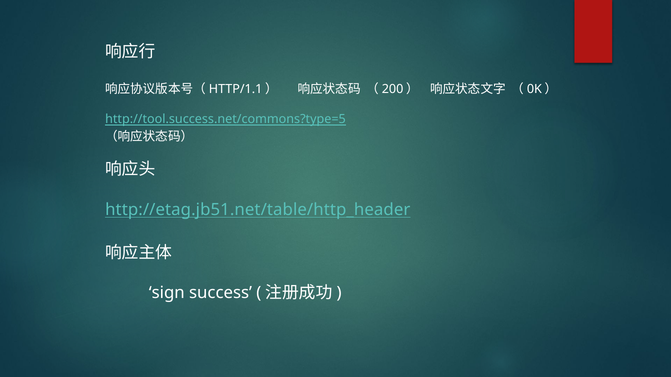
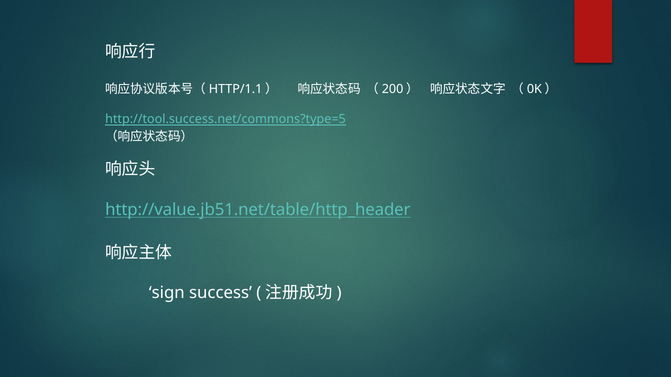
http://etag.jb51.net/table/http_header: http://etag.jb51.net/table/http_header -> http://value.jb51.net/table/http_header (258, 210)
